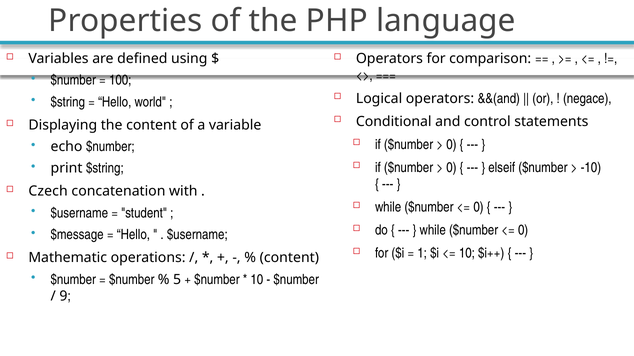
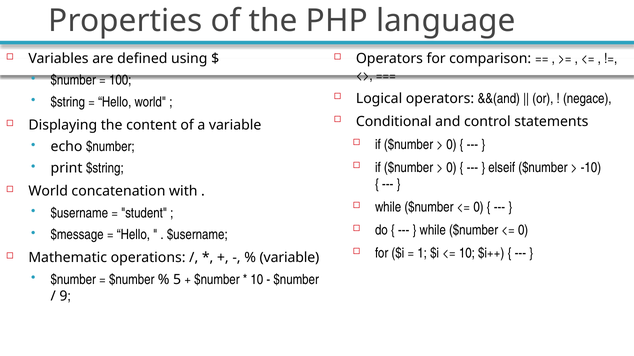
Czech: Czech -> World (48, 192)
content: content -> variable (289, 258)
